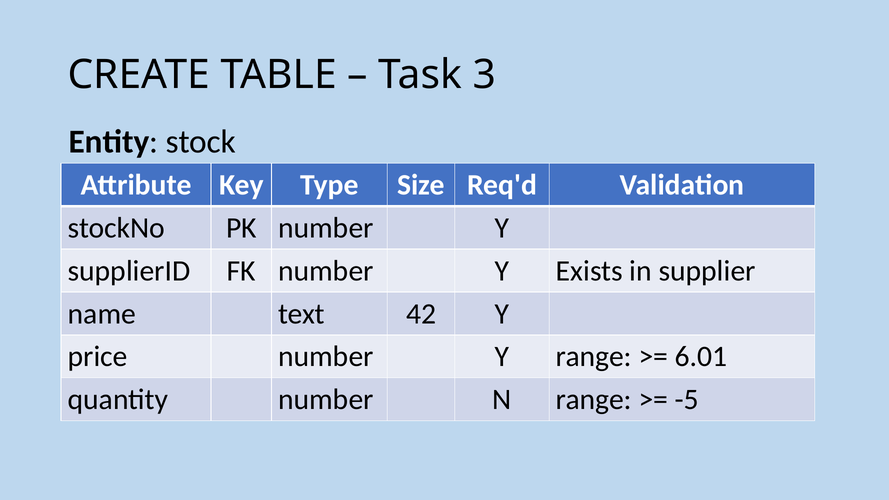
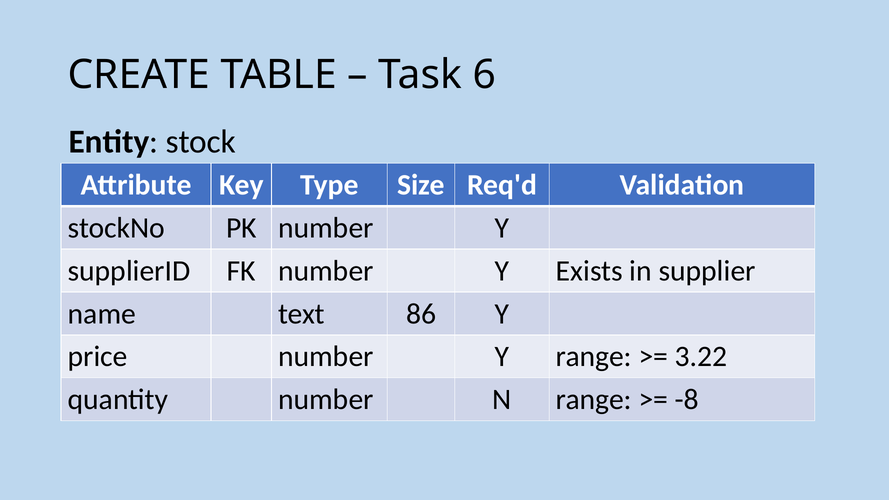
3: 3 -> 6 (484, 75)
42: 42 -> 86 (421, 314)
6.01: 6.01 -> 3.22 (701, 357)
-5: -5 -> -8 (687, 400)
